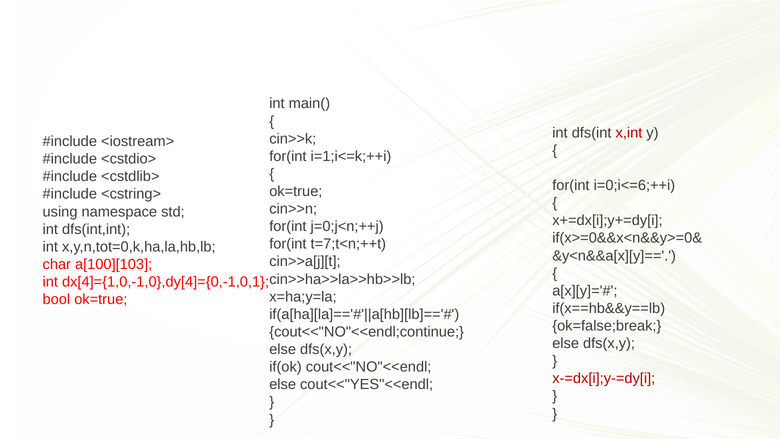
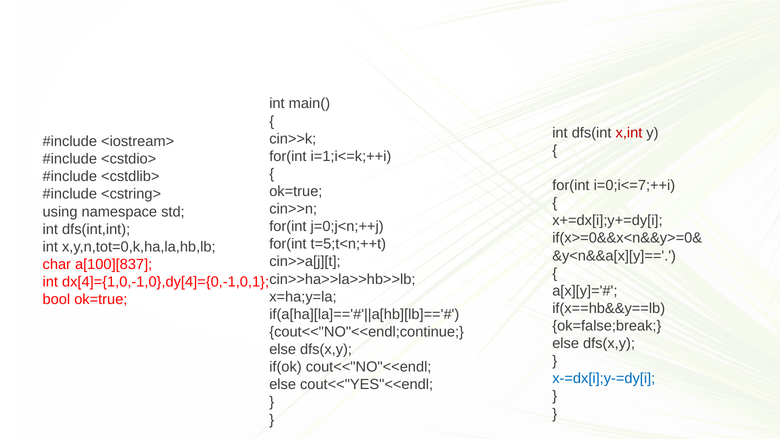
i=0;i<=6;++i: i=0;i<=6;++i -> i=0;i<=7;++i (634, 185)
t=7;t<n;++t: t=7;t<n;++t -> t=5;t<n;++t (348, 244)
a[100][103: a[100][103 -> a[100][837 (114, 264)
x-=dx[i];y-=dy[i colour: red -> blue (604, 378)
